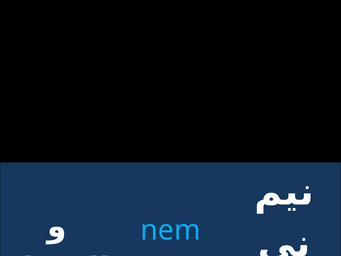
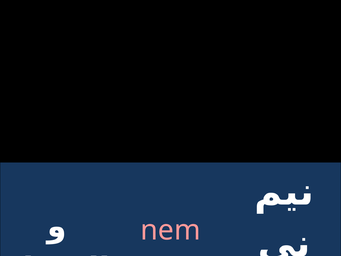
nem colour: light blue -> pink (171, 230)
